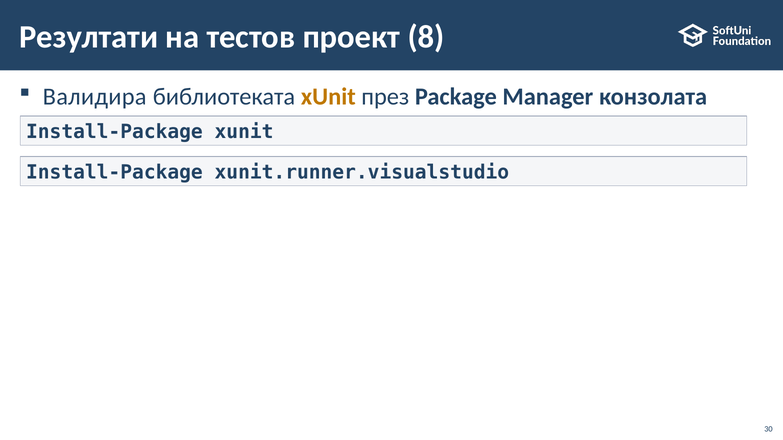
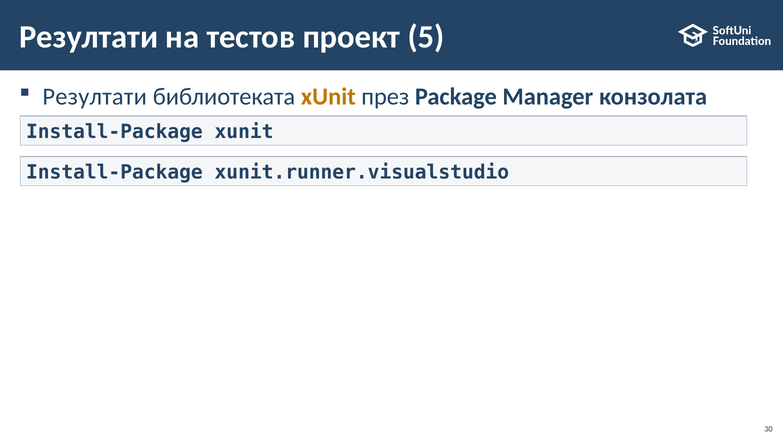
8: 8 -> 5 (426, 37)
Валидира: Валидира -> Резултати (95, 97)
